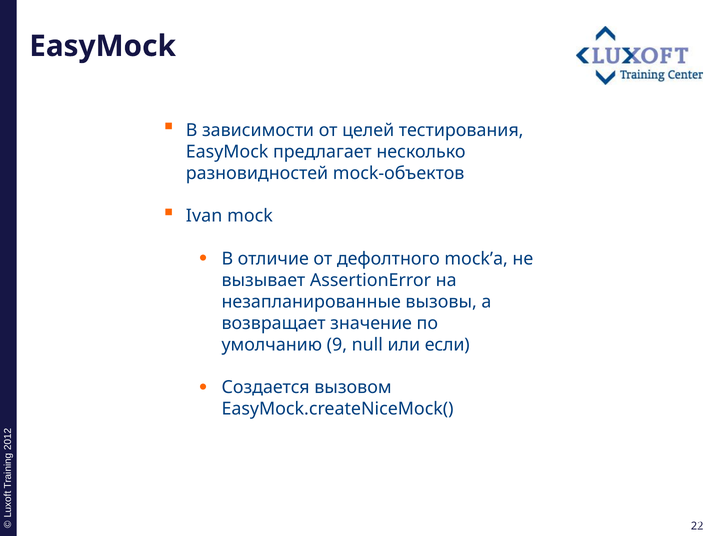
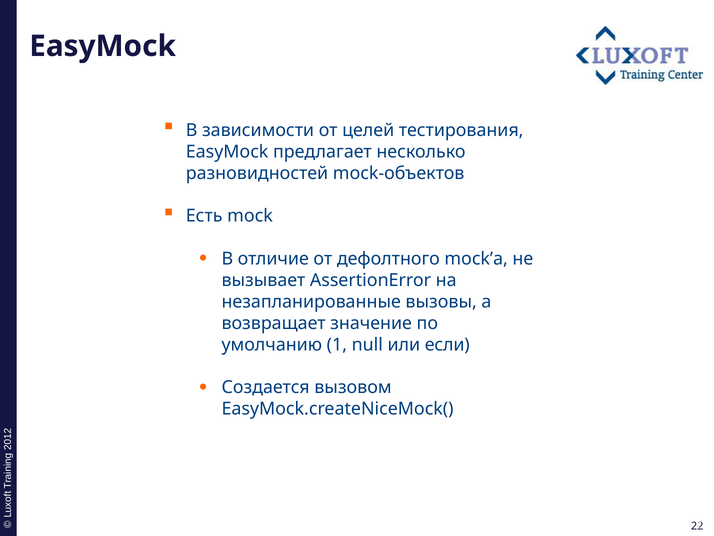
Ivan: Ivan -> Есть (204, 216)
умолчанию 9: 9 -> 1 (337, 344)
